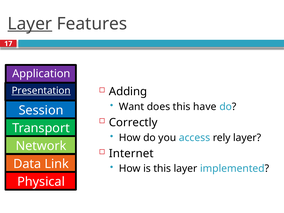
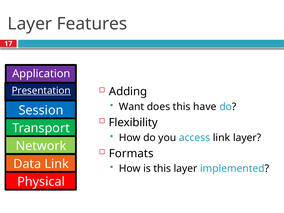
Layer underline: present -> none (30, 24)
Correctly: Correctly -> Flexibility (133, 123)
access rely: rely -> link (222, 138)
Internet: Internet -> Formats (131, 153)
